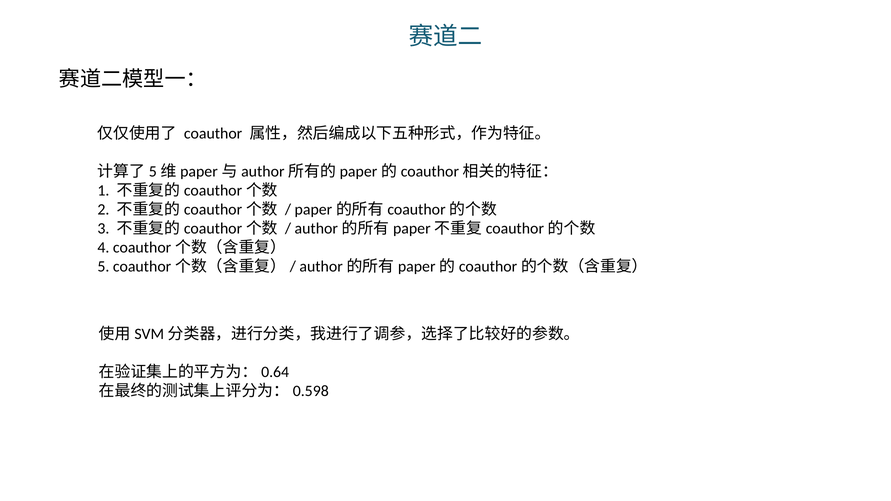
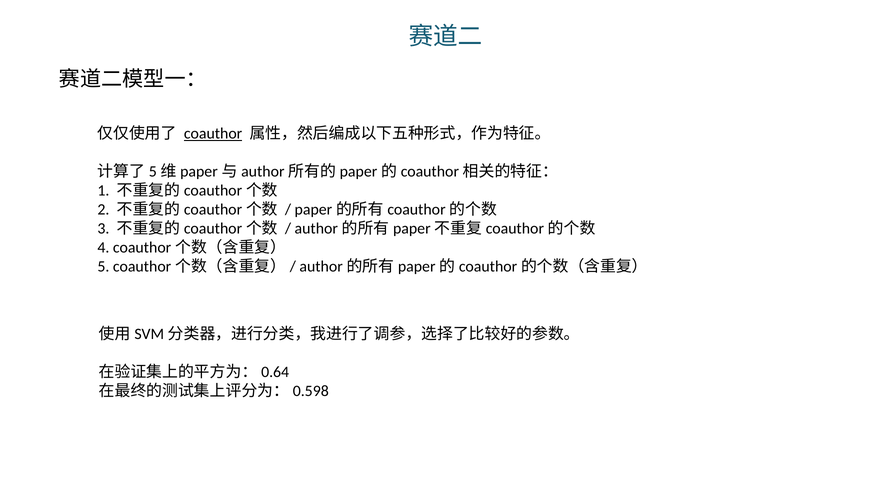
coauthor underline: none -> present (213, 134)
